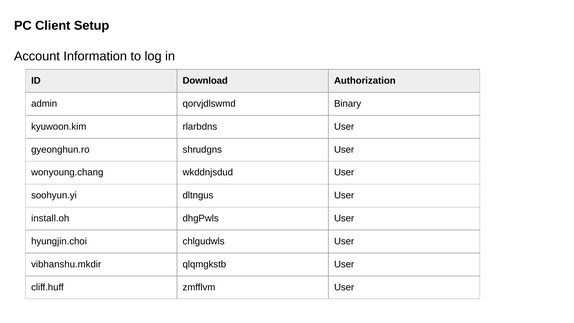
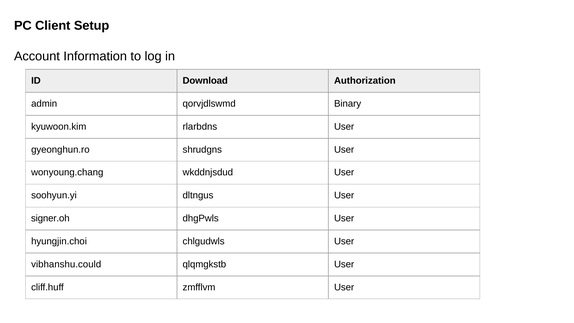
install.oh: install.oh -> signer.oh (50, 218)
vibhanshu.mkdir: vibhanshu.mkdir -> vibhanshu.could (66, 264)
